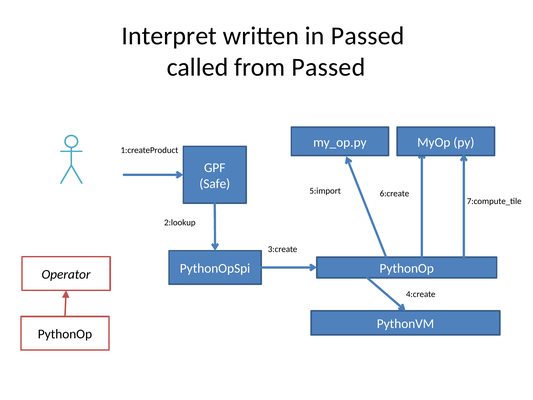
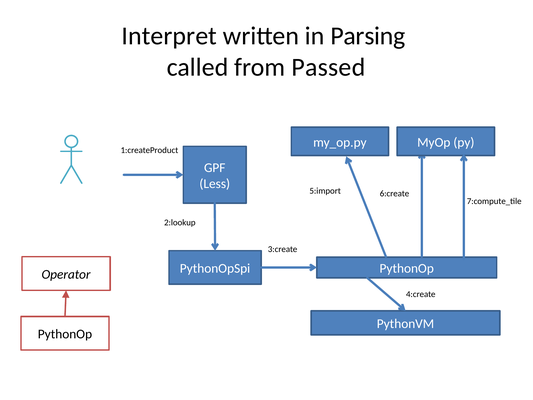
in Passed: Passed -> Parsing (368, 36)
Safe: Safe -> Less (215, 184)
